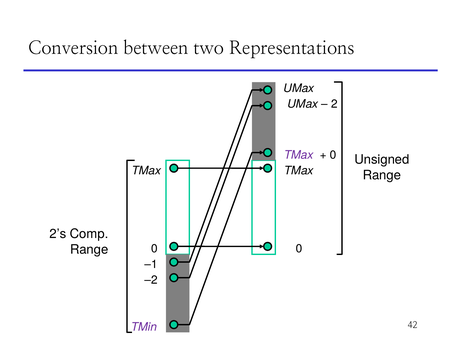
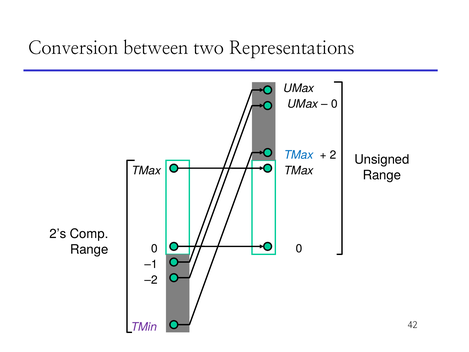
2: 2 -> 0 (334, 104)
TMax colour: purple -> blue (299, 155)
0: 0 -> 2 (333, 155)
